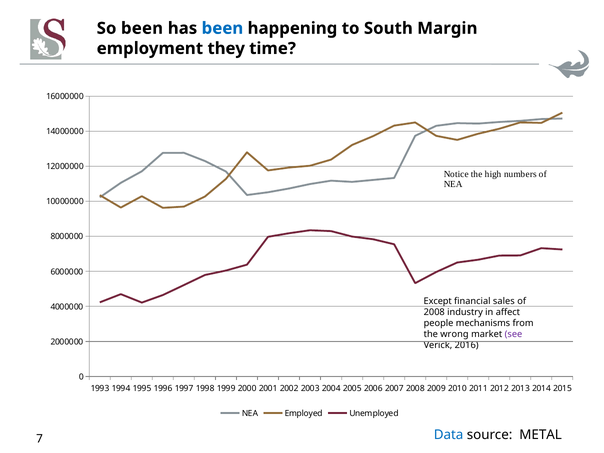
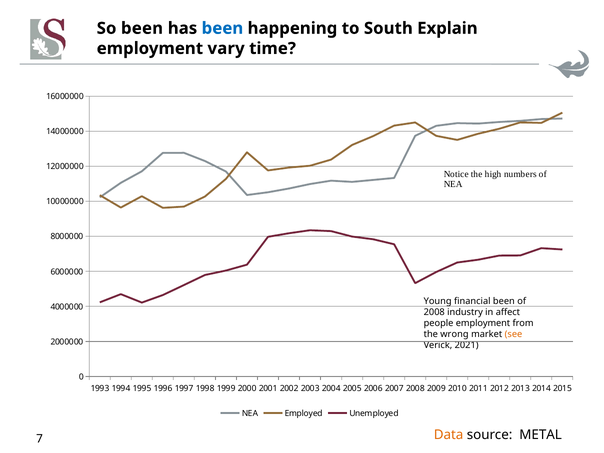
Margin: Margin -> Explain (447, 28)
they: they -> vary (226, 48)
Except: Except -> Young (438, 301)
financial sales: sales -> been (504, 301)
people mechanisms: mechanisms -> employment (483, 323)
see colour: purple -> orange (514, 334)
2016: 2016 -> 2021 (467, 345)
Data colour: blue -> orange (449, 435)
